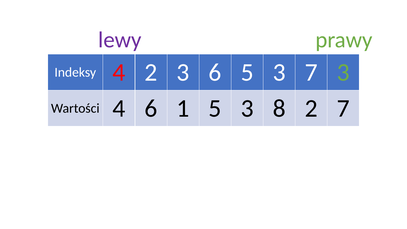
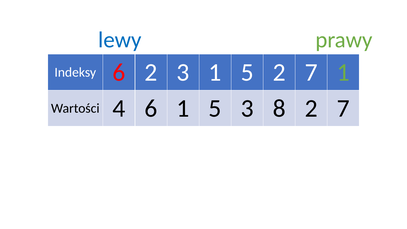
lewy colour: purple -> blue (120, 40)
Indeksy 4: 4 -> 6 (119, 72)
3 6: 6 -> 1 (215, 72)
3: 3 -> 2 (279, 72)
7 3: 3 -> 1 (343, 72)
